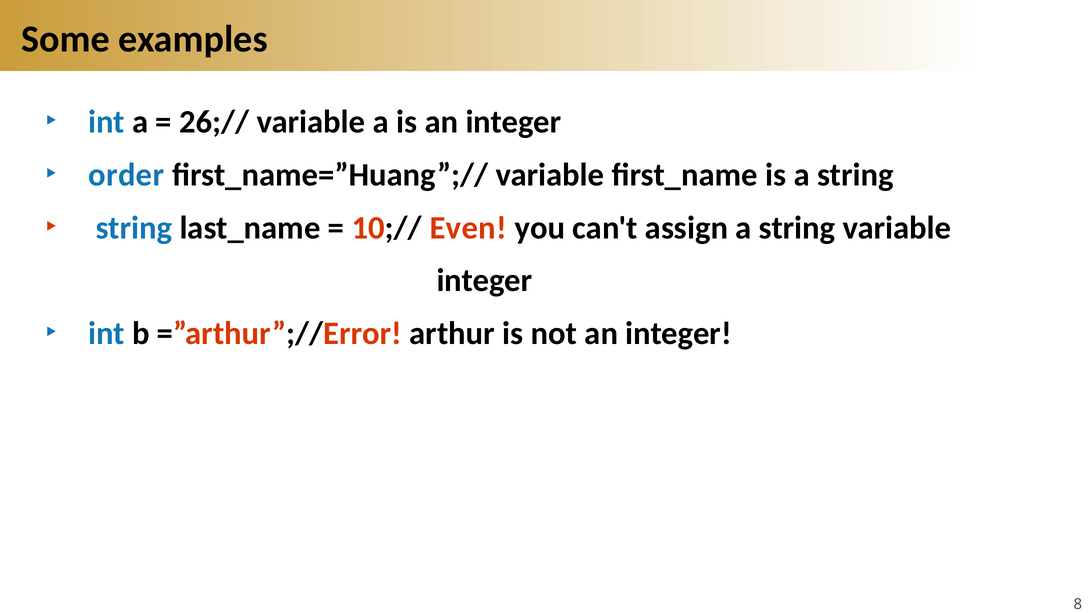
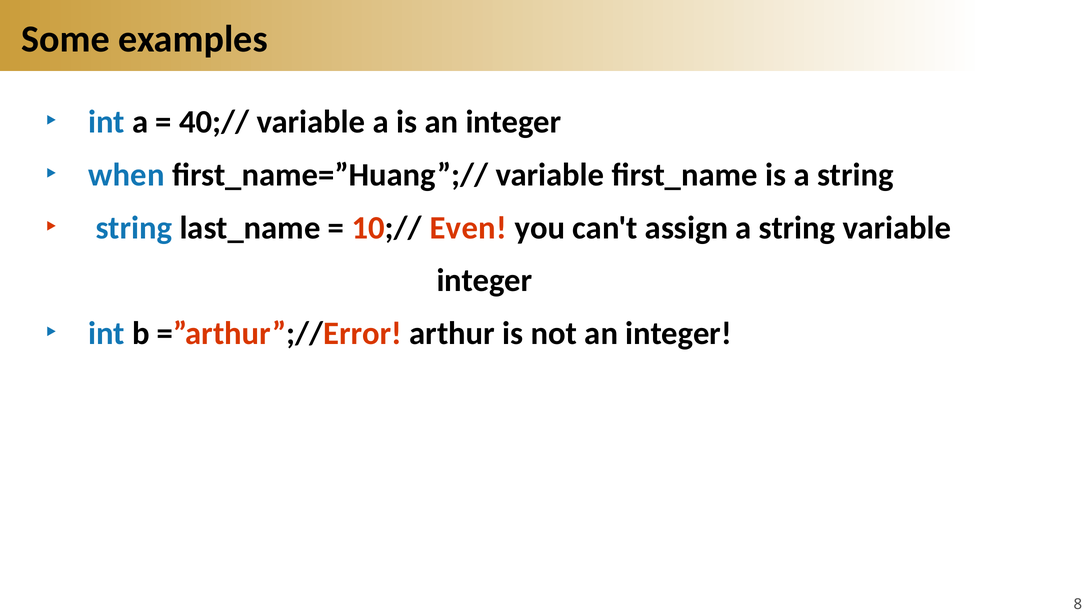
26;//: 26;// -> 40;// (214, 122)
order: order -> when (126, 175)
